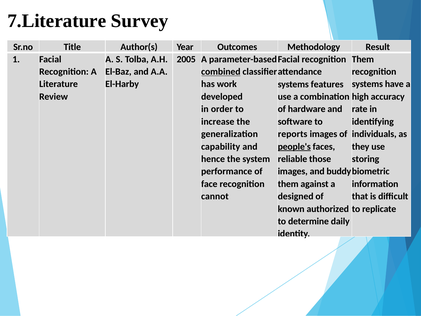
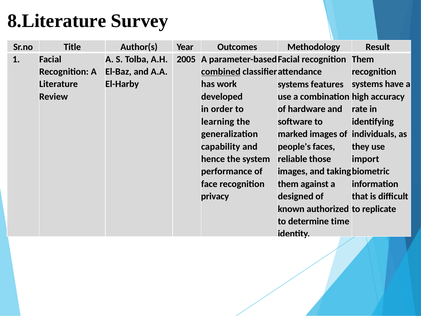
7.Literature: 7.Literature -> 8.Literature (57, 21)
increase: increase -> learning (218, 121)
reports: reports -> marked (293, 134)
people's underline: present -> none (294, 146)
storing: storing -> import (366, 159)
buddy: buddy -> taking (339, 171)
cannot: cannot -> privacy (215, 196)
daily: daily -> time (340, 221)
